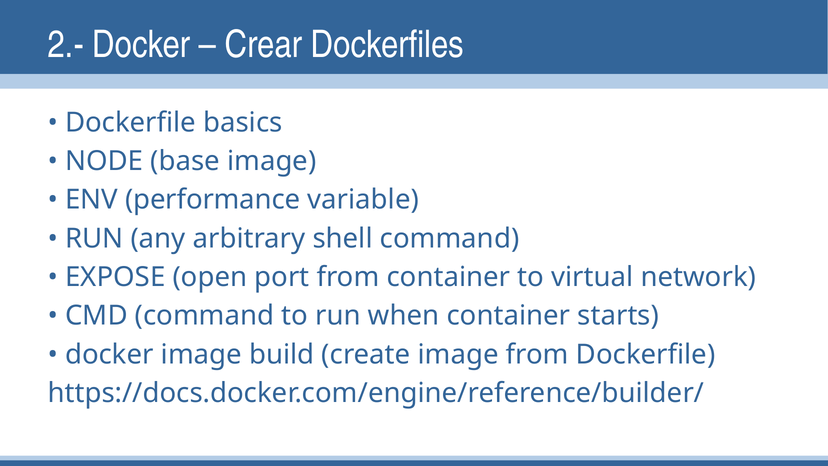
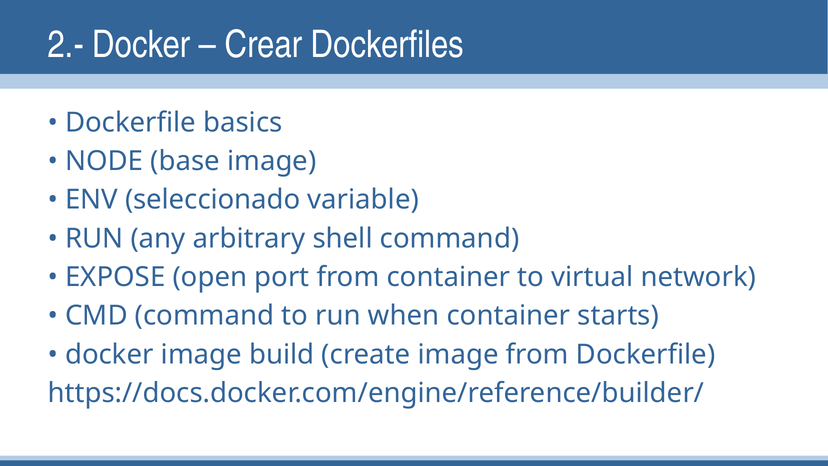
performance: performance -> seleccionado (213, 200)
